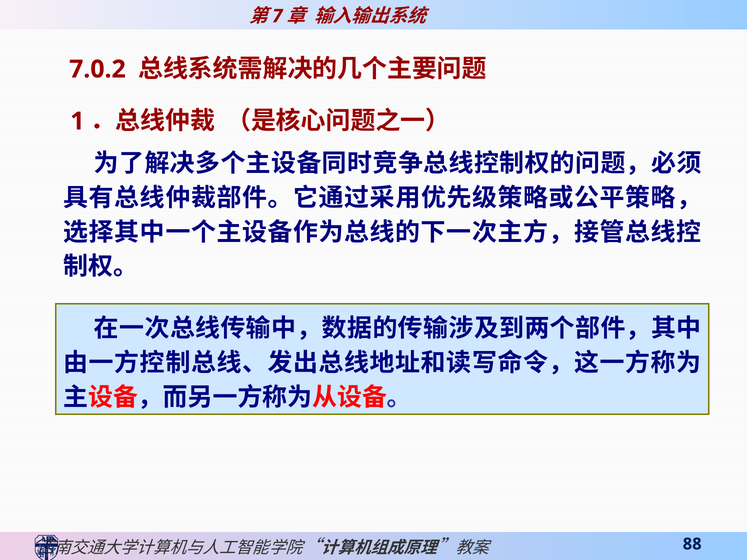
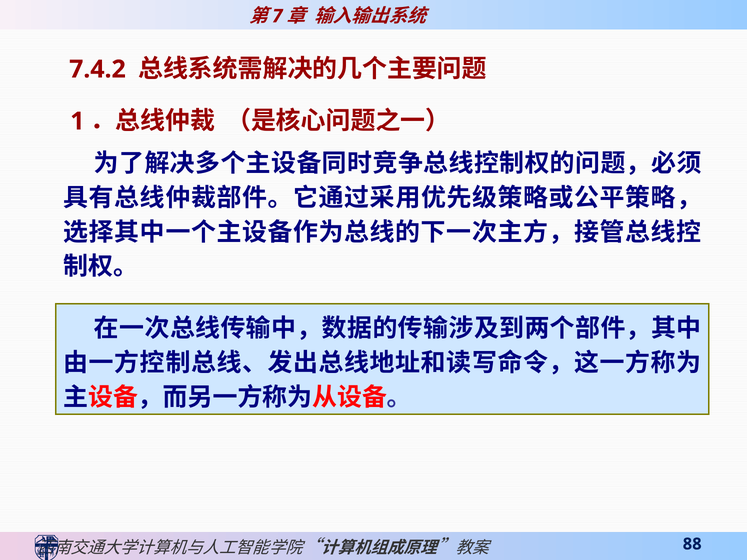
7.0.2: 7.0.2 -> 7.4.2 (97, 69)
